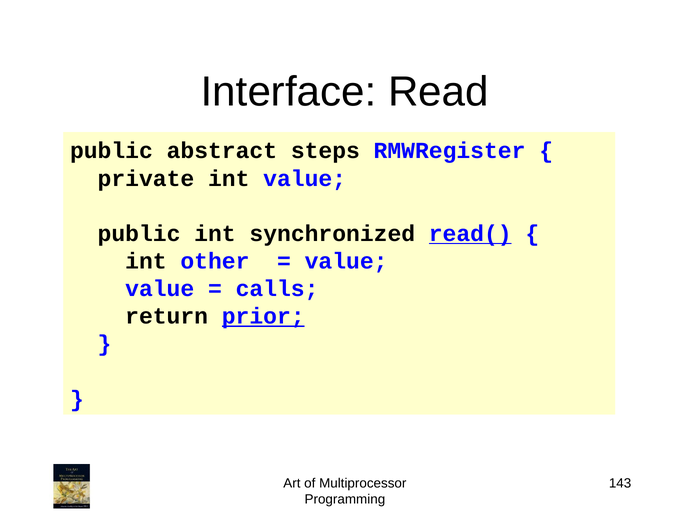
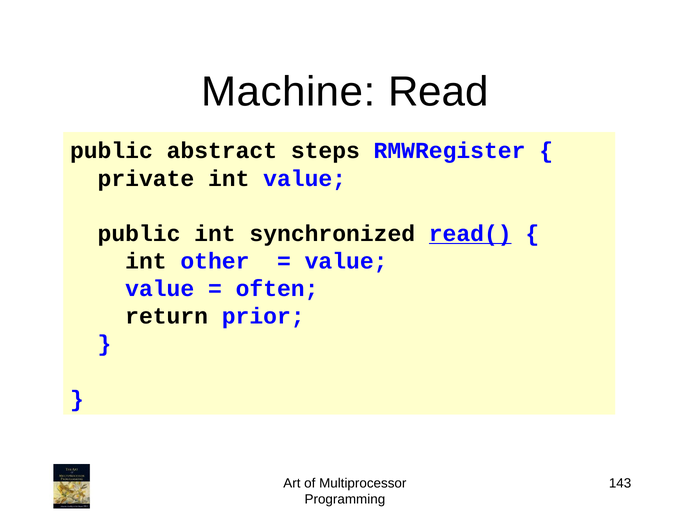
Interface: Interface -> Machine (288, 92)
calls: calls -> often (277, 289)
prior underline: present -> none (263, 317)
